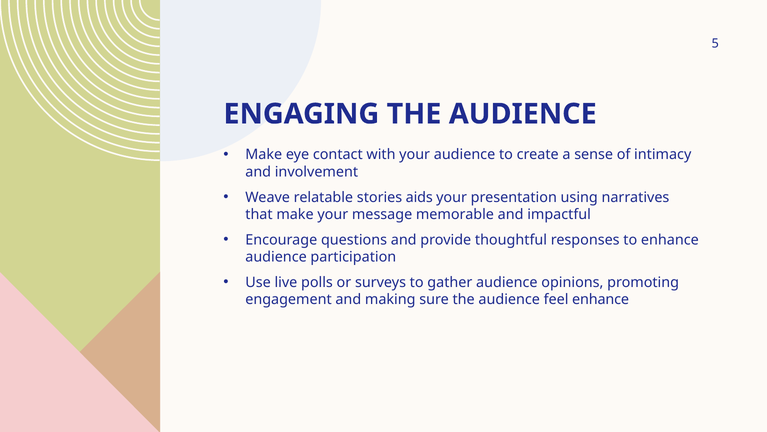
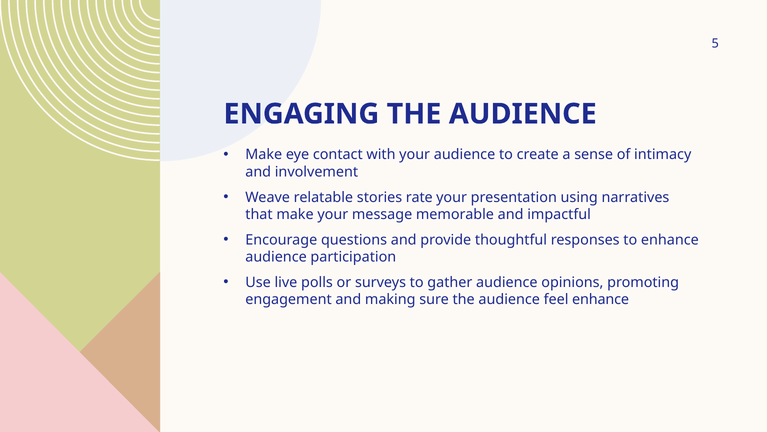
aids: aids -> rate (419, 197)
